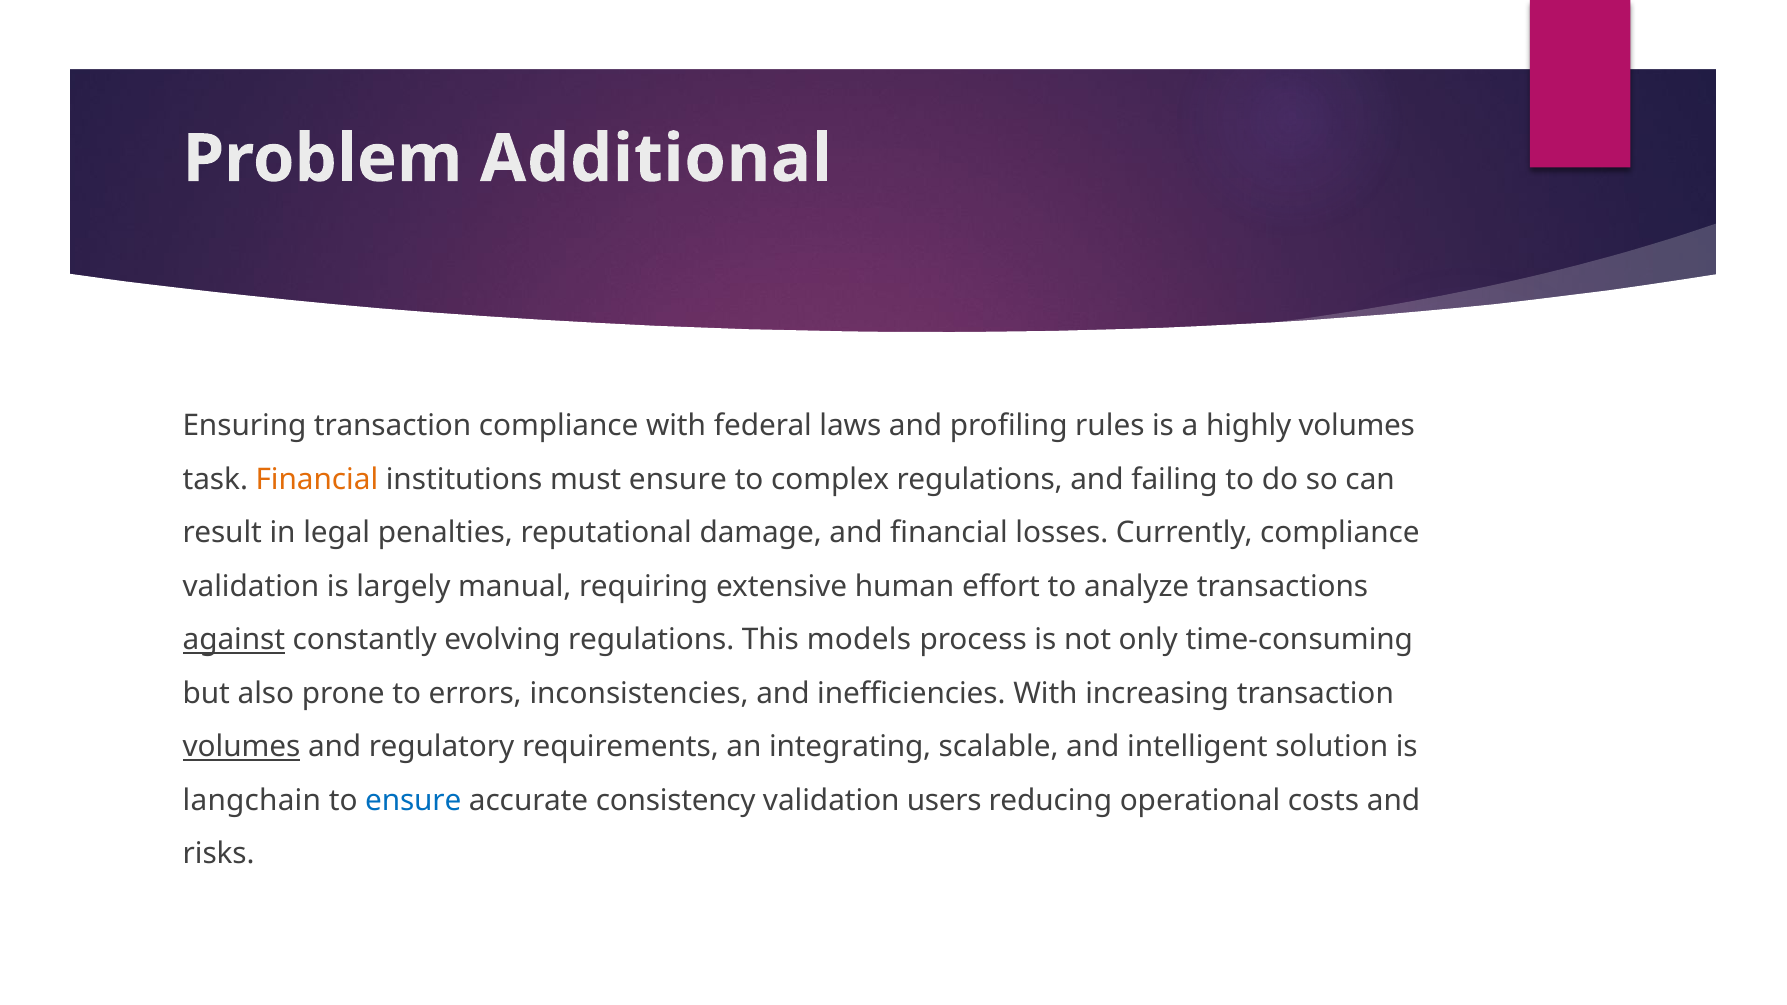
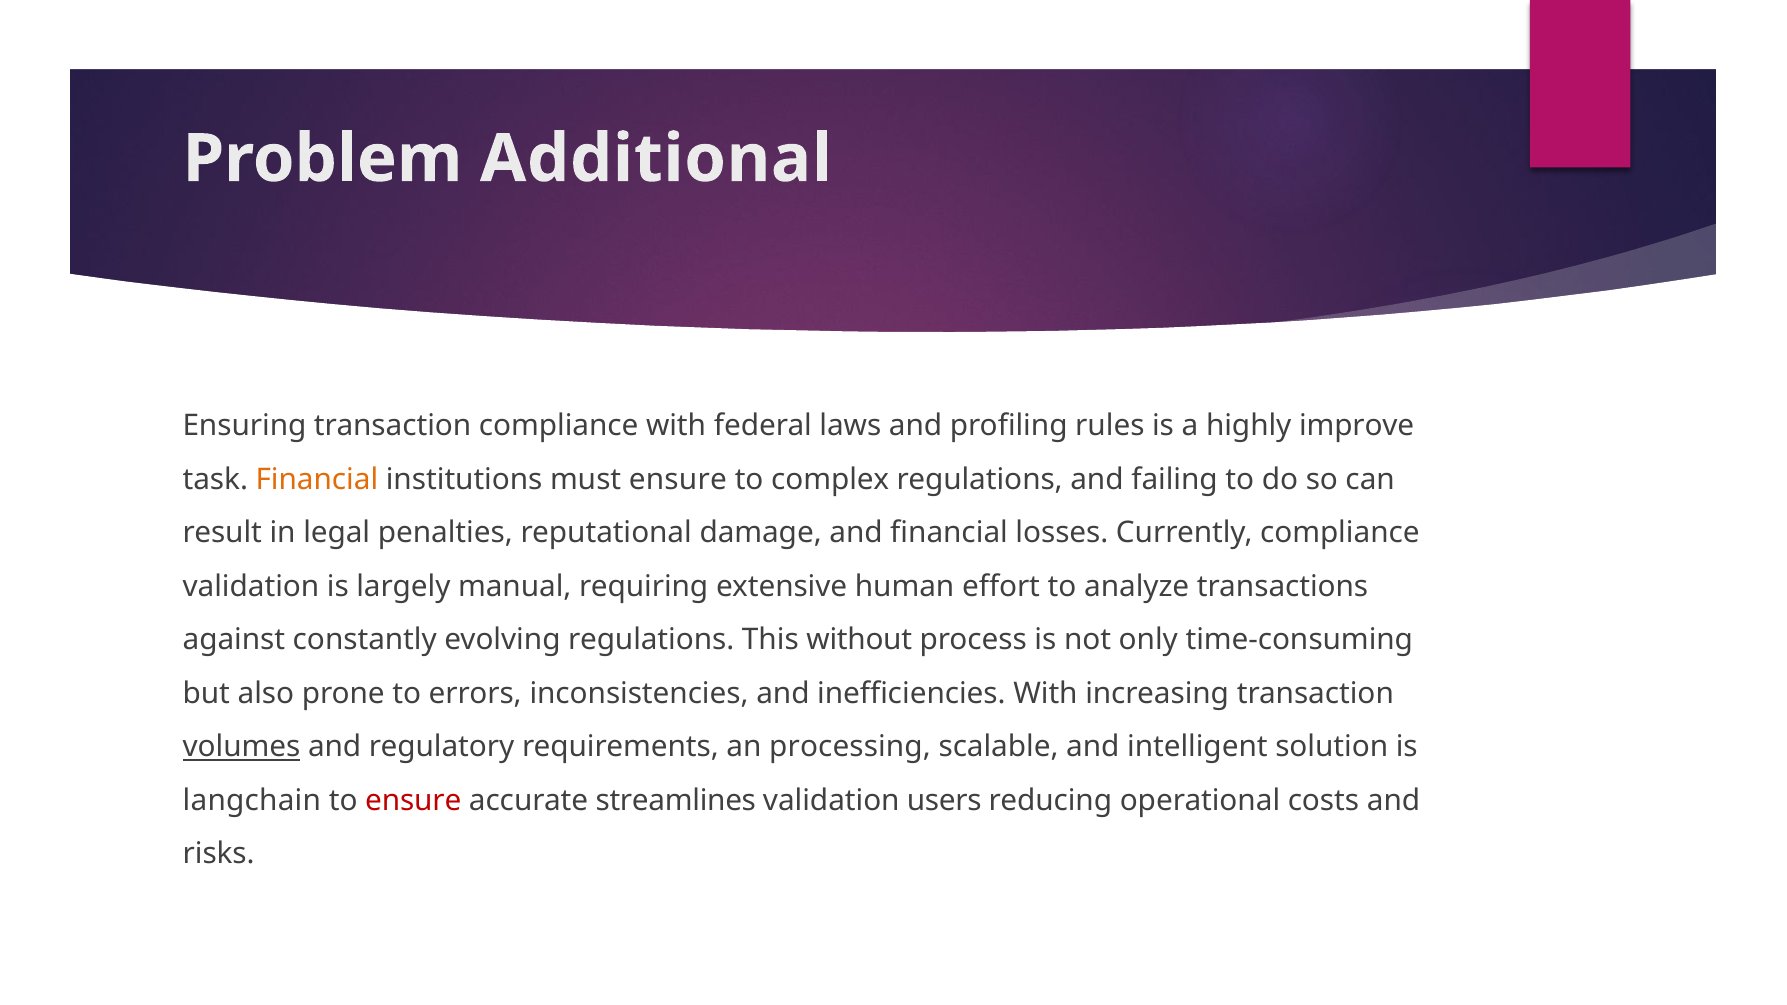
highly volumes: volumes -> improve (1357, 426)
against underline: present -> none (234, 640)
models: models -> without (859, 640)
integrating: integrating -> processing (850, 747)
ensure colour: blue -> red (413, 801)
consistency: consistency -> streamlines (676, 801)
